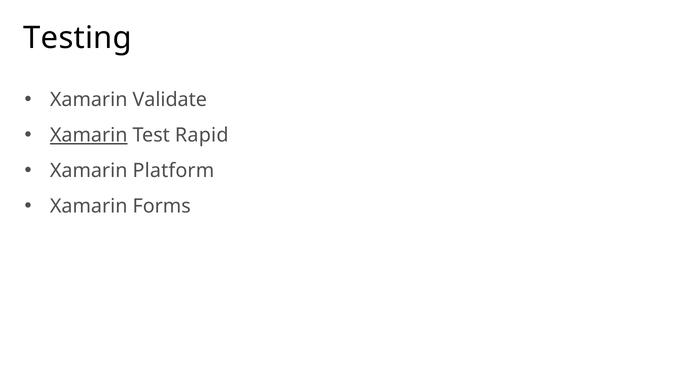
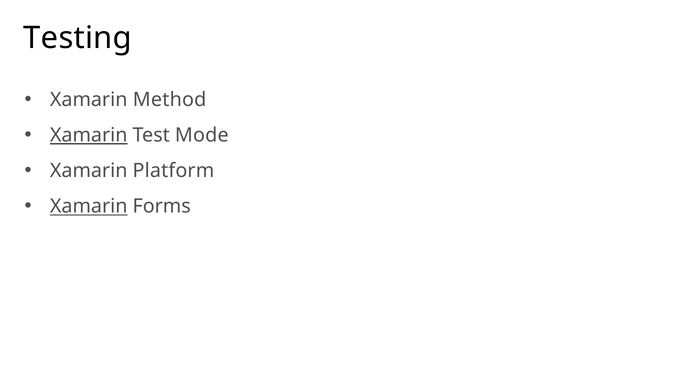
Validate: Validate -> Method (170, 99)
Rapid: Rapid -> Mode (202, 135)
Xamarin underline: none -> present (89, 206)
